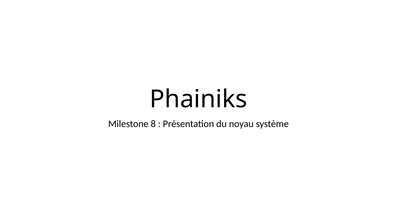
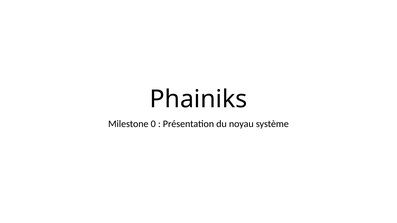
8: 8 -> 0 (153, 124)
